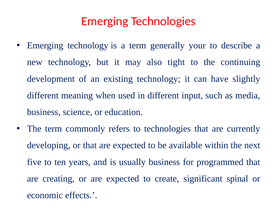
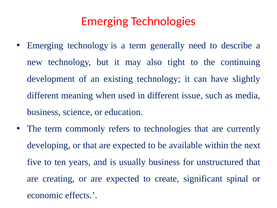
your: your -> need (197, 45)
input: input -> issue (192, 95)
programmed: programmed -> unstructured (220, 162)
